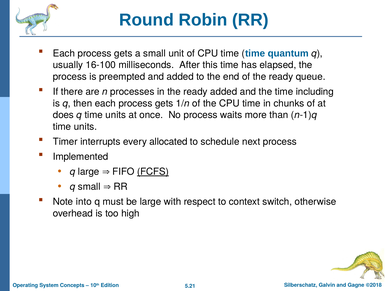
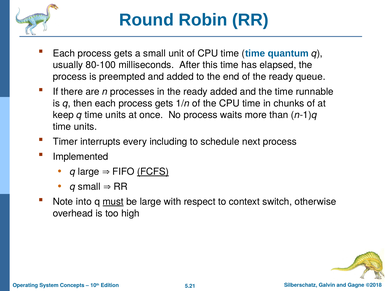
16-100: 16-100 -> 80-100 (101, 65)
including: including -> runnable (315, 92)
does: does -> keep (63, 115)
allocated: allocated -> including (168, 142)
must underline: none -> present (113, 202)
